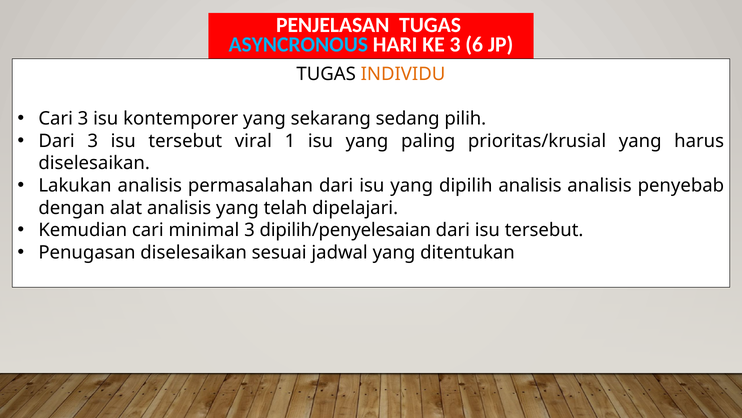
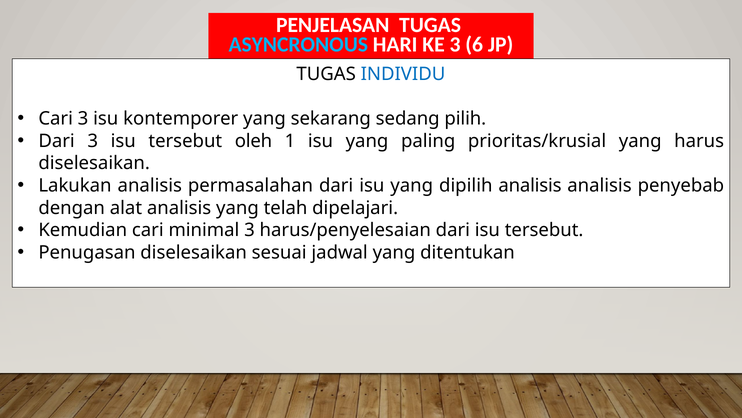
INDIVIDU colour: orange -> blue (403, 74)
viral: viral -> oleh (253, 141)
dipilih/penyelesaian: dipilih/penyelesaian -> harus/penyelesaian (345, 230)
